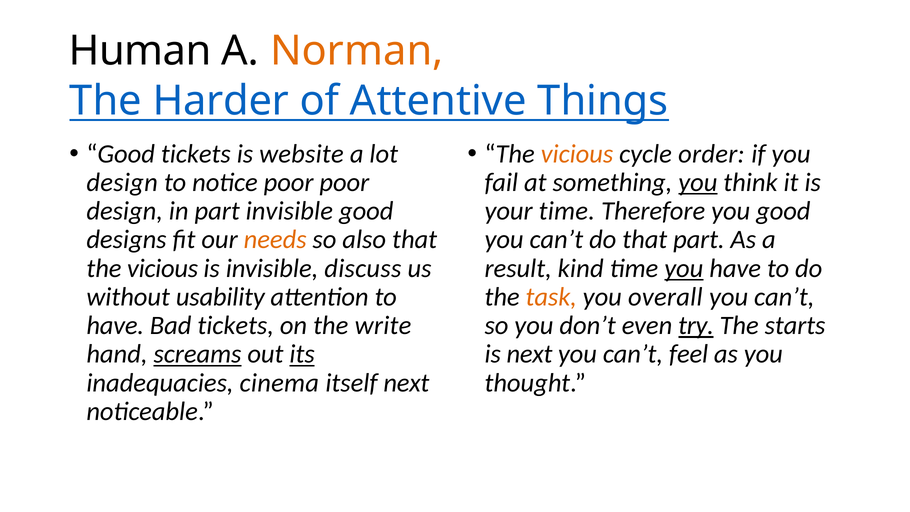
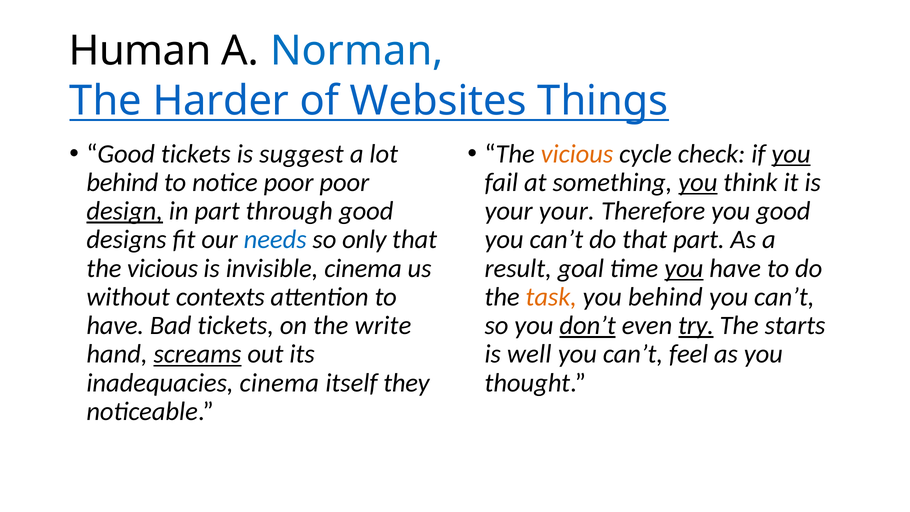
Norman colour: orange -> blue (357, 51)
Attentive: Attentive -> Websites (438, 101)
website: website -> suggest (301, 154)
order: order -> check (712, 154)
you underline: none -> present (791, 154)
design: design -> behind (122, 182)
design underline: none -> present (125, 211)
part invisible: invisible -> through (289, 211)
your time: time -> your (567, 211)
needs colour: orange -> blue (275, 240)
also: also -> only (364, 240)
invisible discuss: discuss -> cinema (363, 268)
kind: kind -> goal (581, 268)
usability: usability -> contexts (220, 297)
you overall: overall -> behind (665, 297)
don’t underline: none -> present (588, 326)
its underline: present -> none (302, 354)
is next: next -> well (529, 354)
itself next: next -> they (406, 383)
